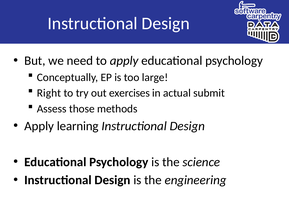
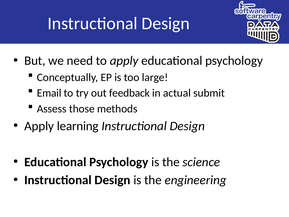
Right: Right -> Email (49, 93)
exercises: exercises -> feedback (129, 93)
